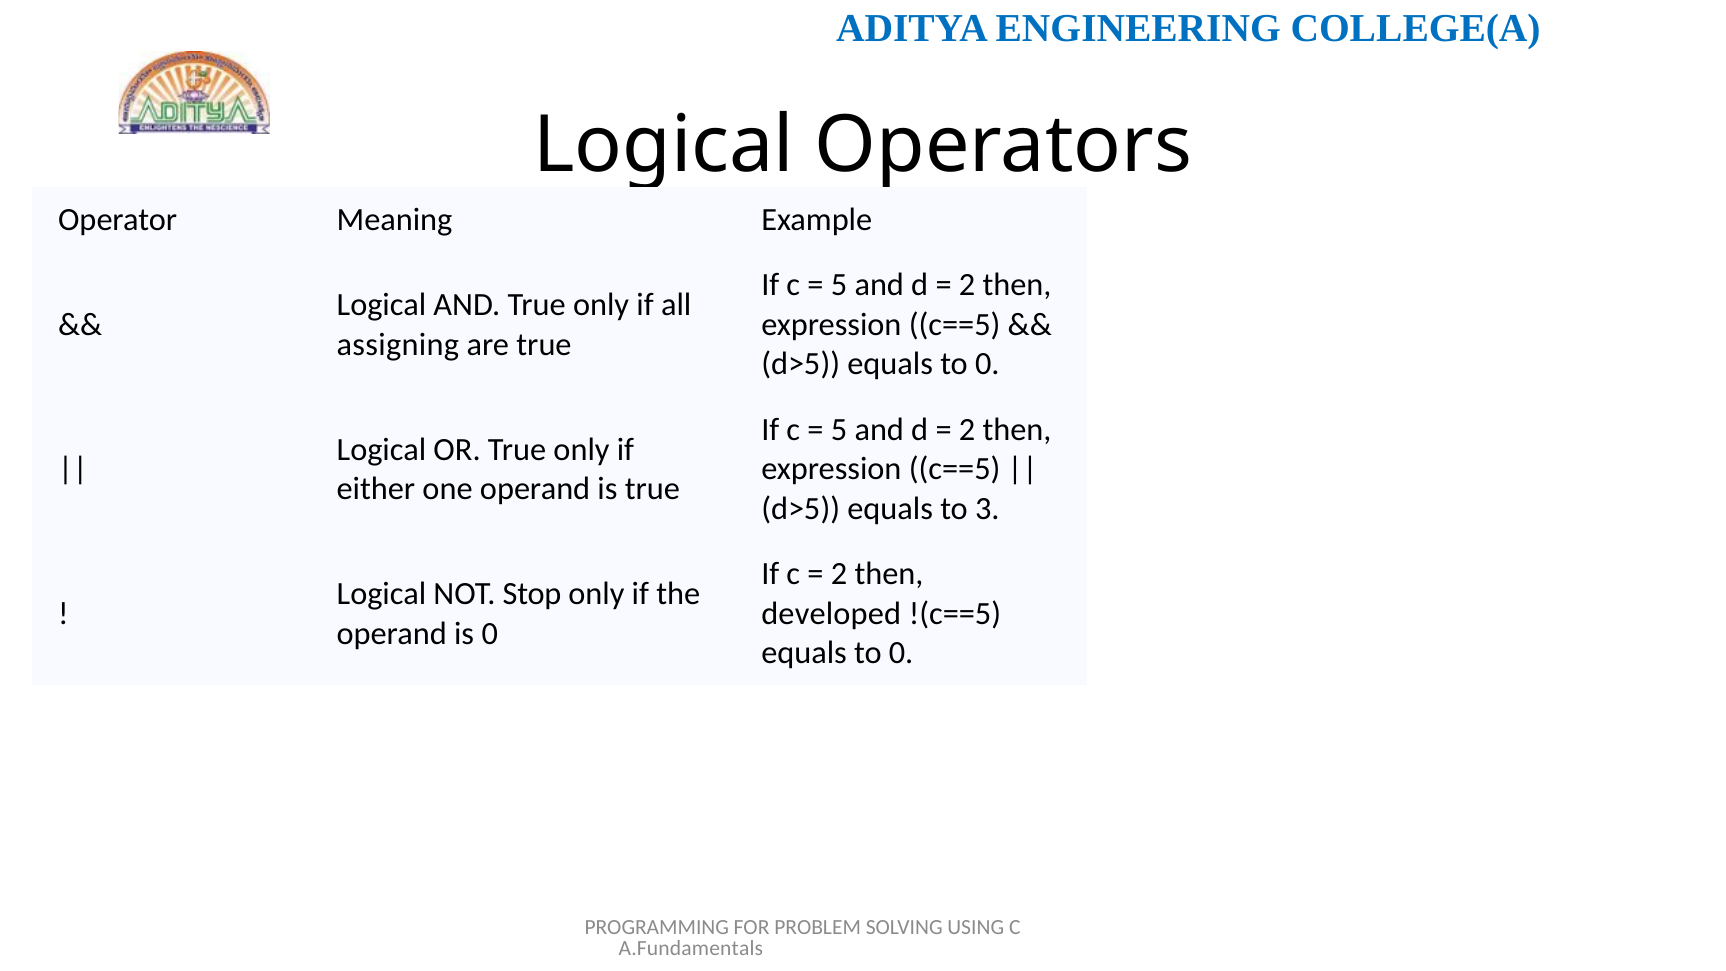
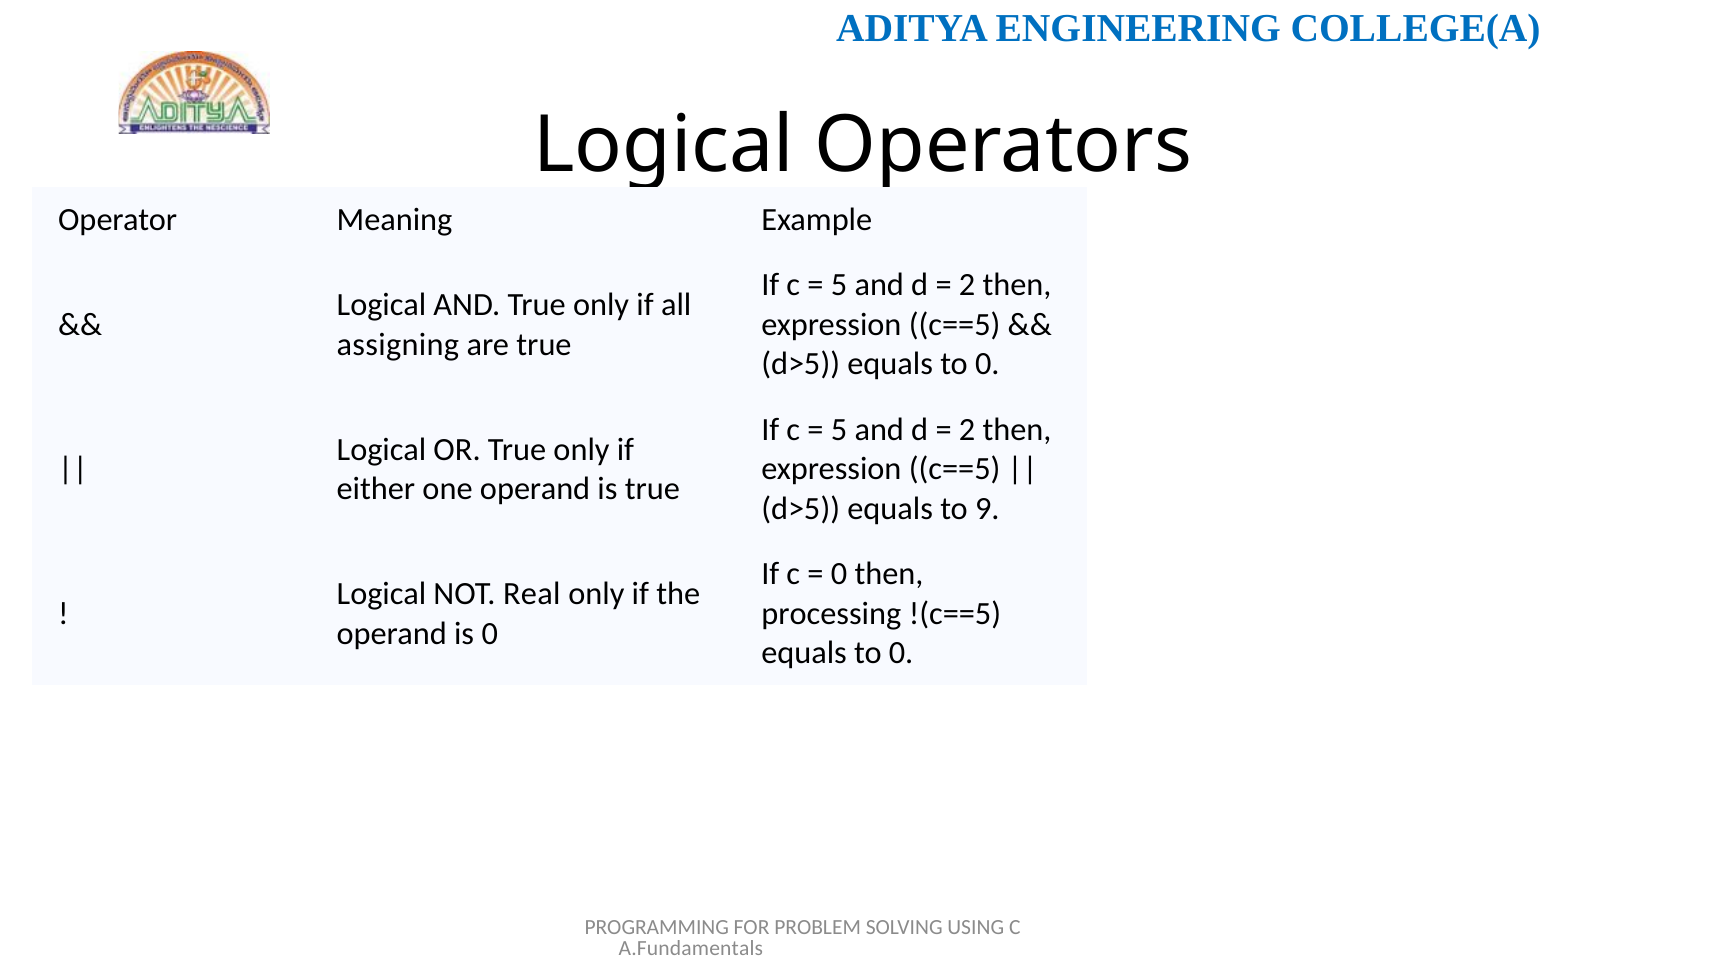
3: 3 -> 9 (987, 509)
2: 2 -> 0 (839, 574)
Stop: Stop -> Real (532, 594)
developed: developed -> processing (831, 613)
